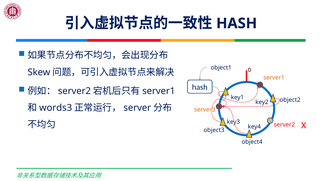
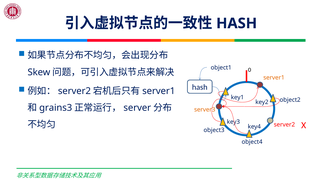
words3: words3 -> grains3 (56, 108)
